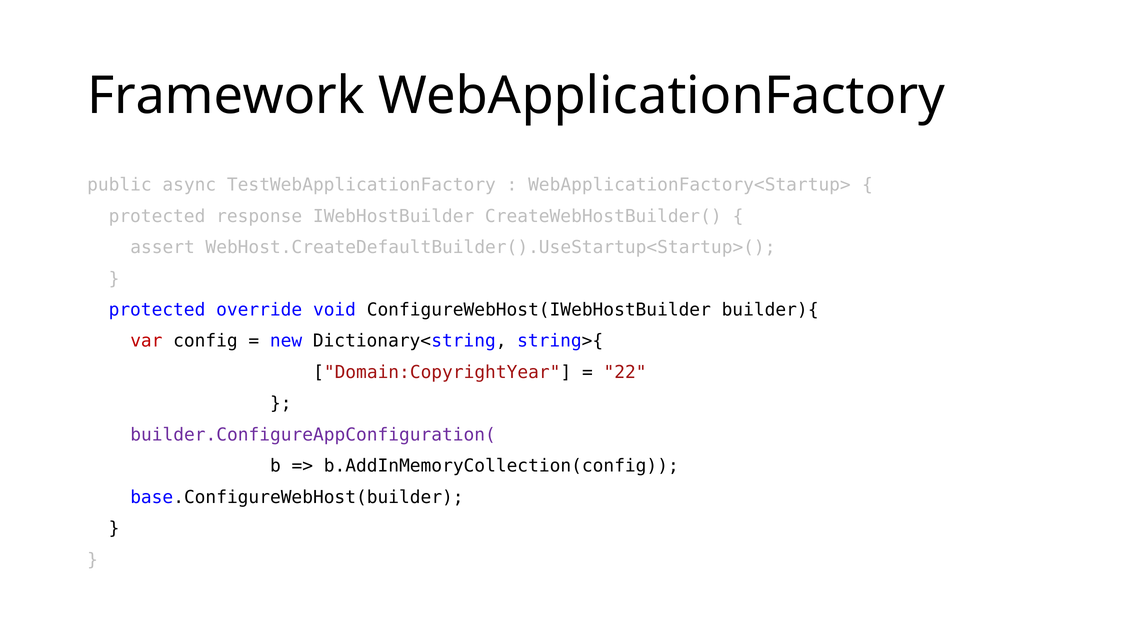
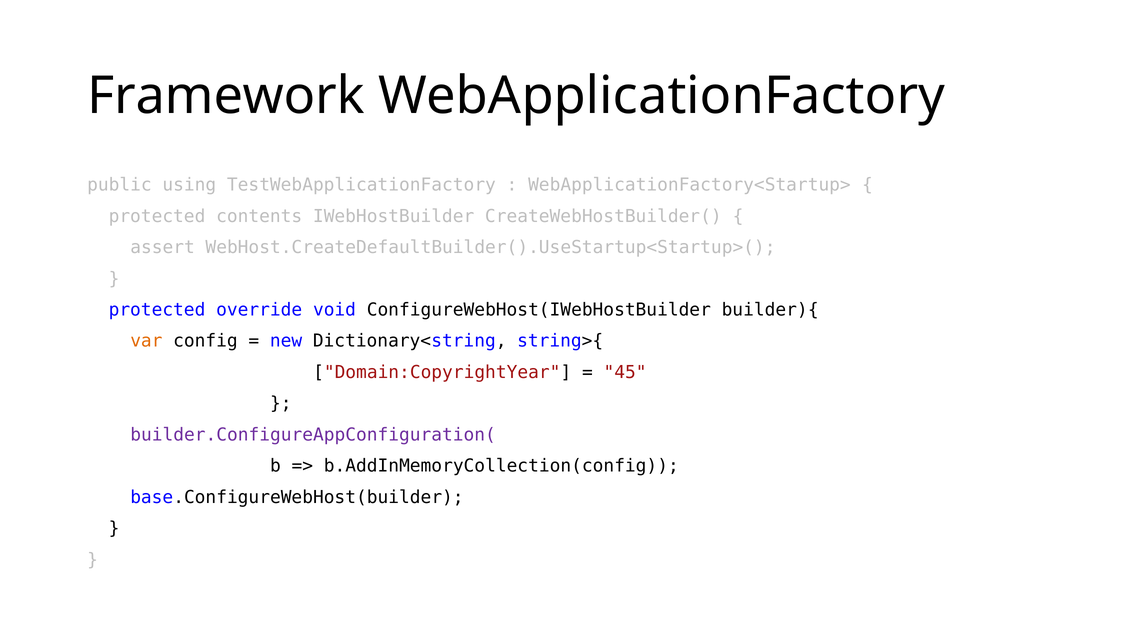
async: async -> using (189, 185)
response: response -> contents (259, 216)
var colour: red -> orange (146, 341)
22: 22 -> 45 (625, 373)
